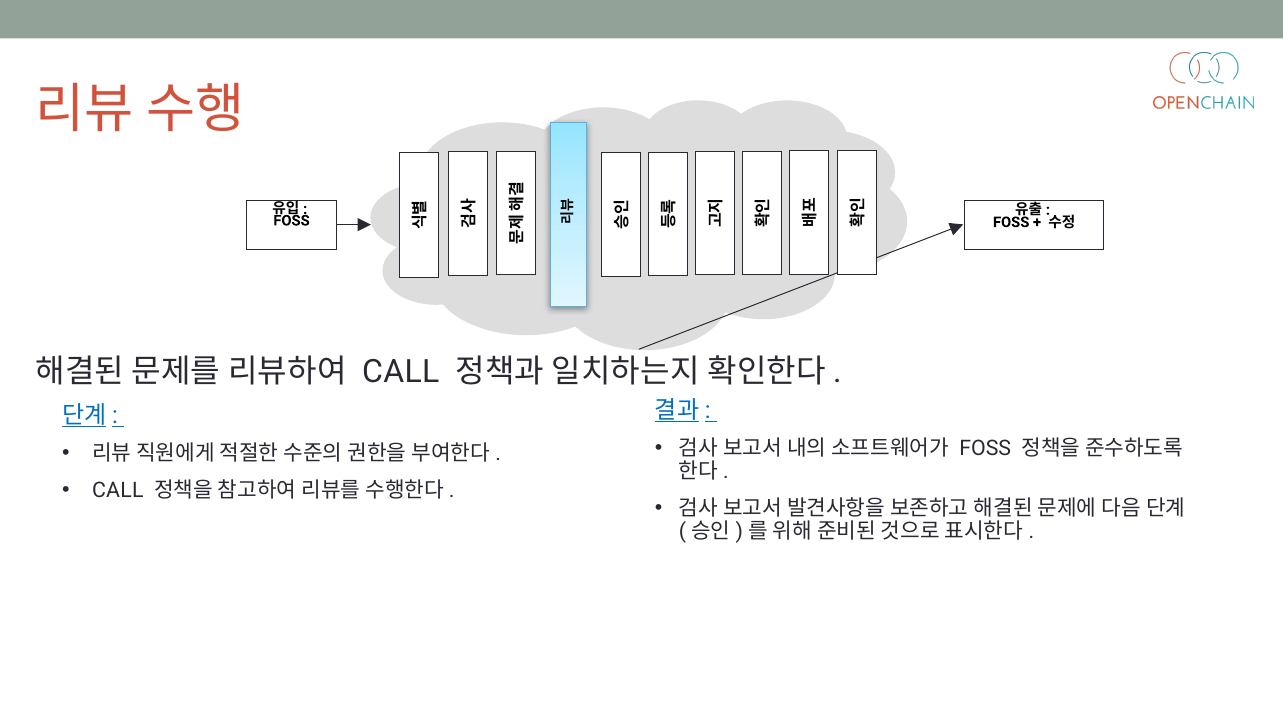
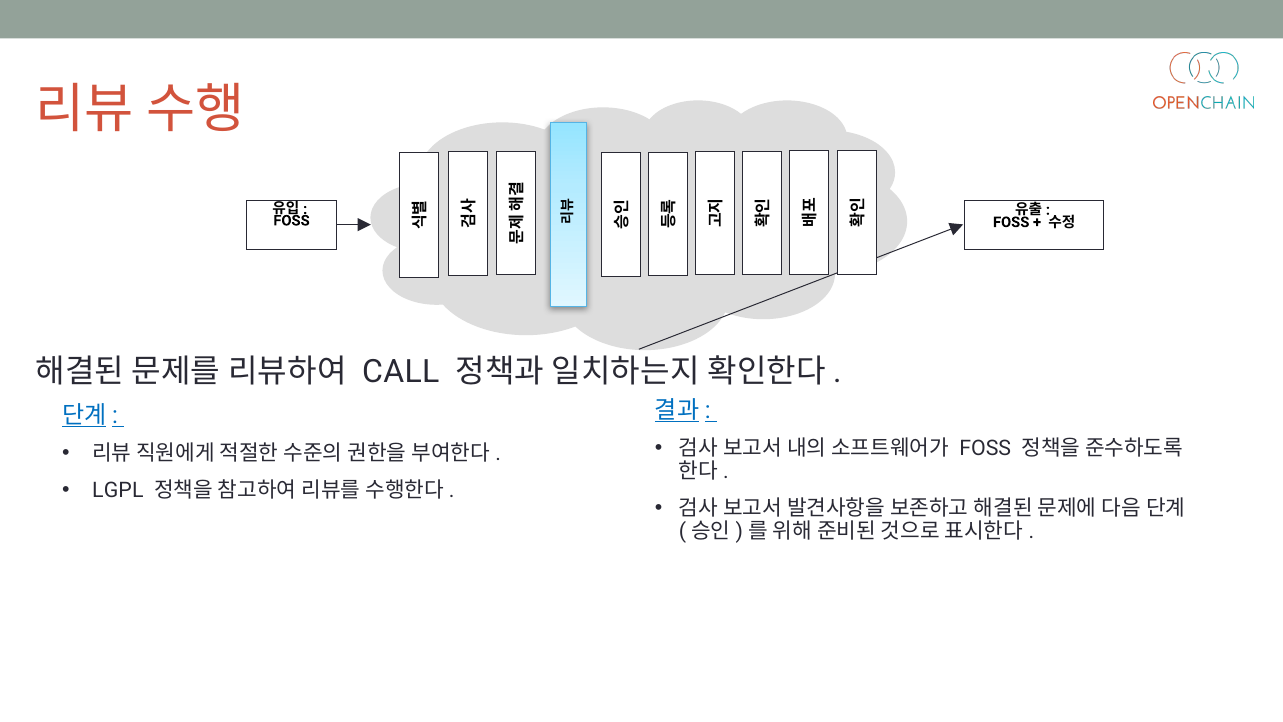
CALL: CALL -> LGPL (118, 490)
